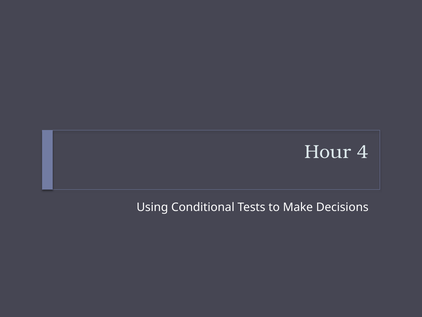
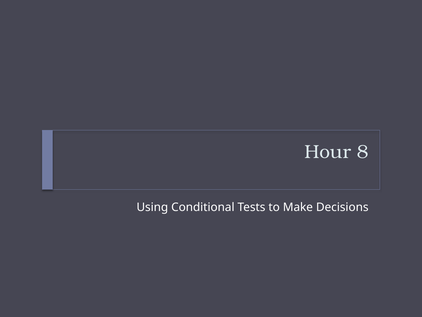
4: 4 -> 8 (363, 152)
